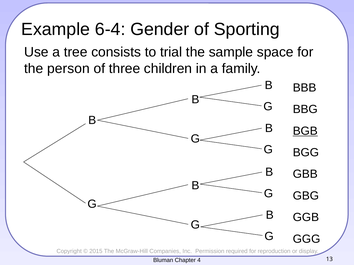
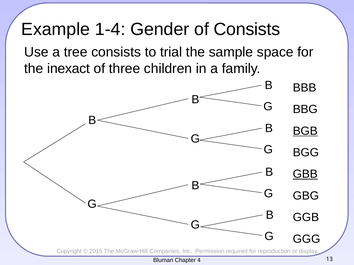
6-4: 6-4 -> 1-4 (110, 29)
of Sporting: Sporting -> Consists (247, 29)
person: person -> inexact (69, 69)
GBB underline: none -> present (305, 174)
